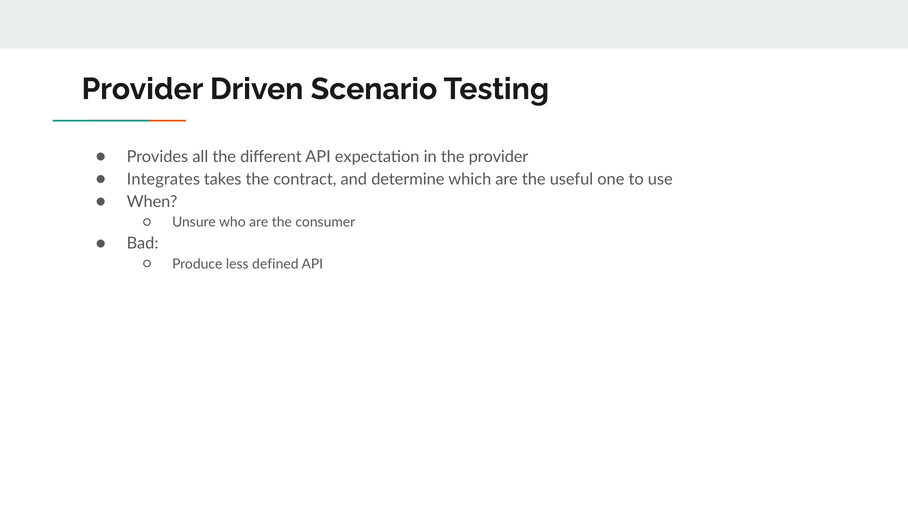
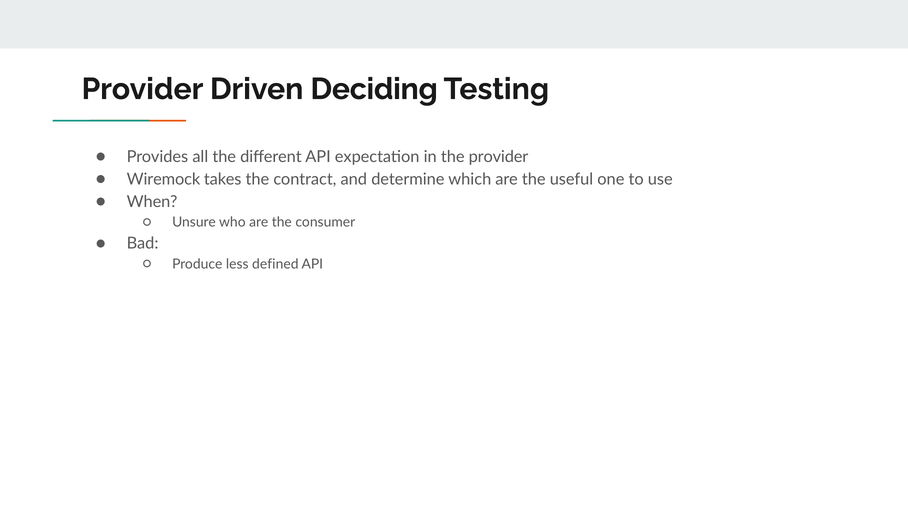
Scenario: Scenario -> Deciding (374, 89)
Integrates: Integrates -> Wiremock (163, 179)
